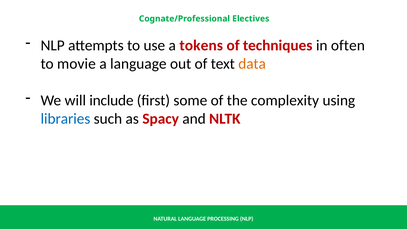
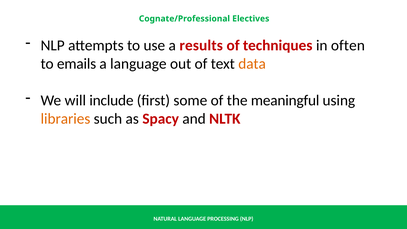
tokens: tokens -> results (201, 45)
movie: movie -> emails (77, 64)
complexity: complexity -> meaningful (285, 100)
libraries colour: blue -> orange (65, 119)
